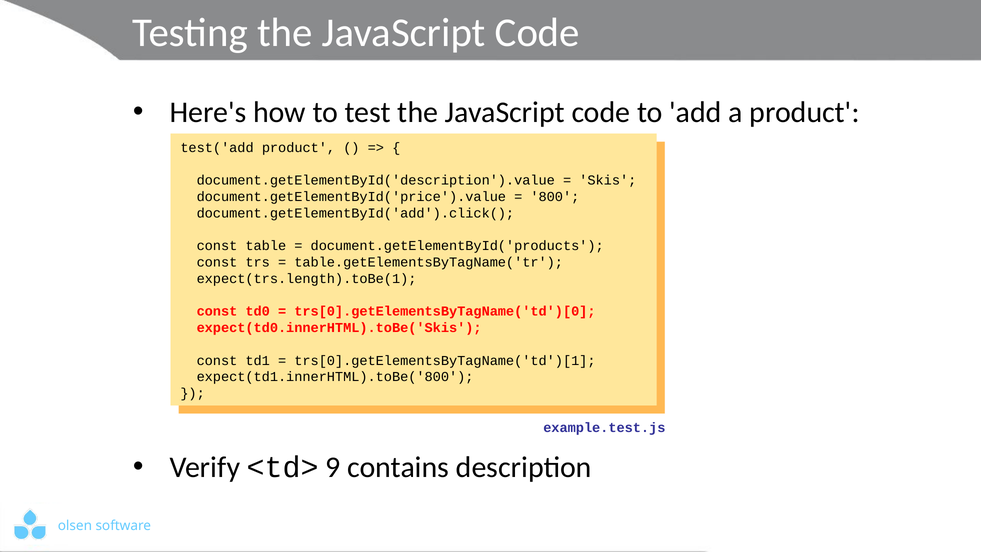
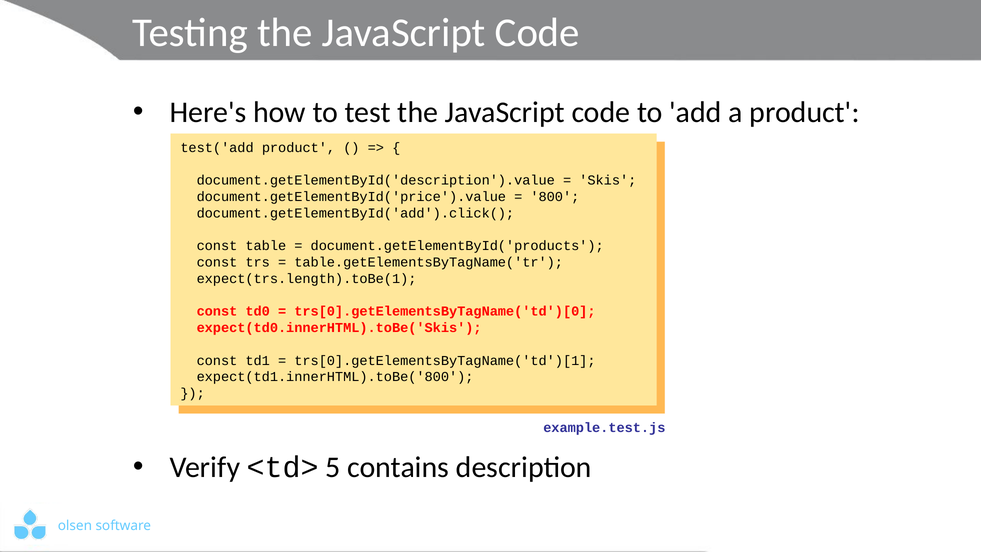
9: 9 -> 5 (333, 467)
